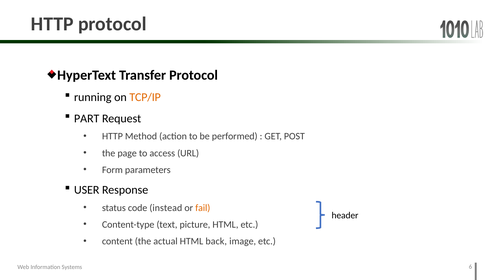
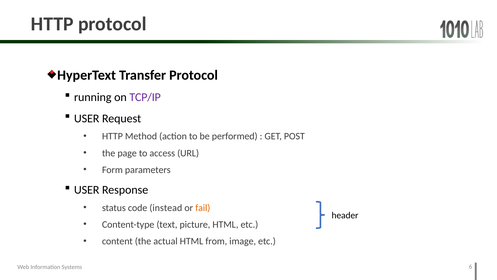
TCP/IP colour: orange -> purple (145, 97)
PART: PART -> USER (87, 118)
back: back -> from (216, 241)
